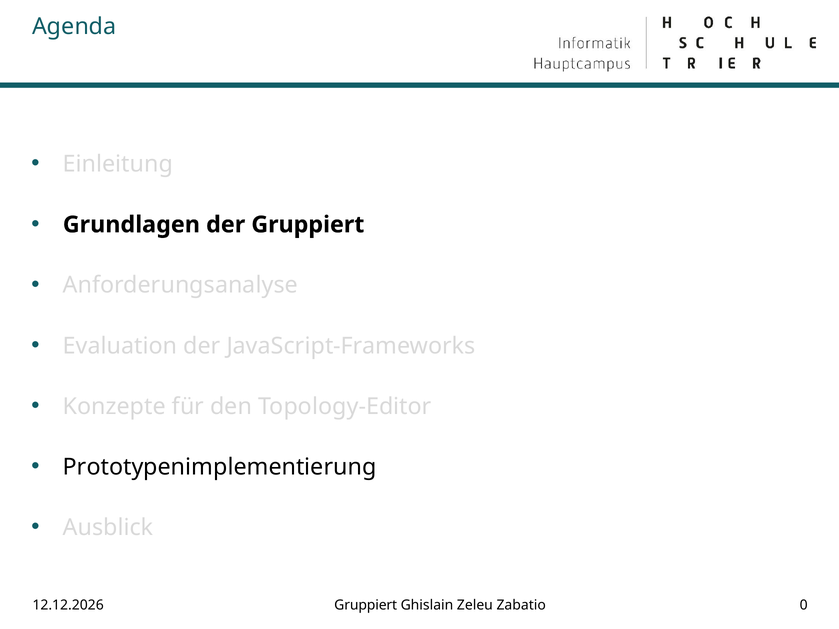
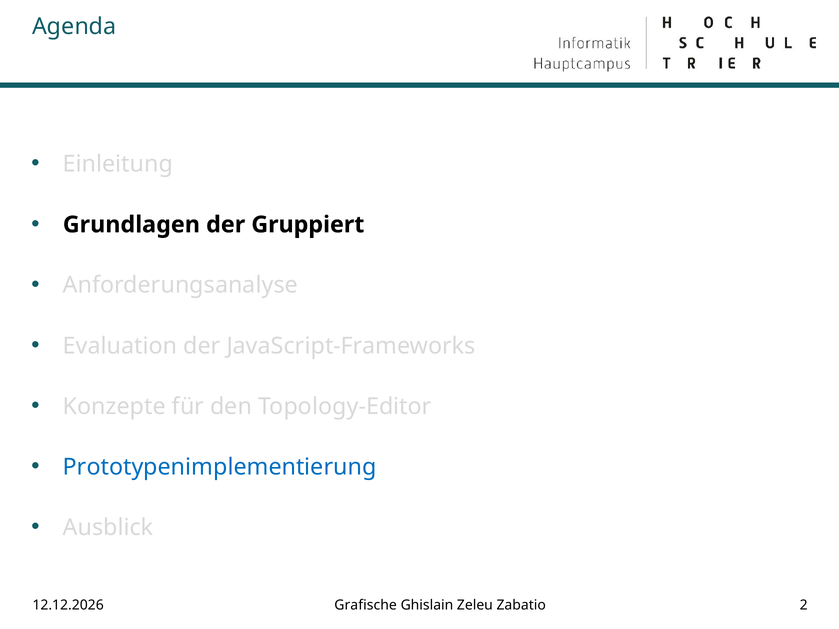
Prototypenimplementierung colour: black -> blue (220, 467)
Gruppiert: Gruppiert -> Grafische (366, 606)
0: 0 -> 2 (804, 606)
